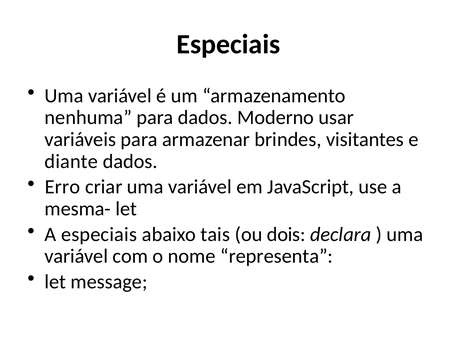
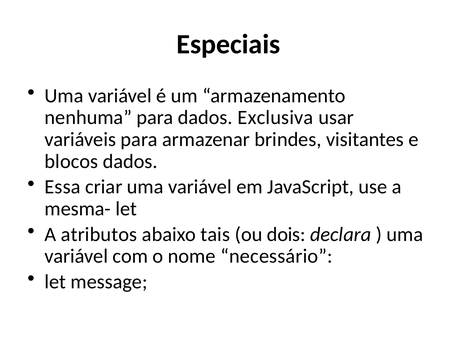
Moderno: Moderno -> Exclusiva (275, 118)
diante: diante -> blocos (71, 162)
Erro: Erro -> Essa (63, 187)
A especiais: especiais -> atributos (99, 235)
representa: representa -> necessário (277, 257)
